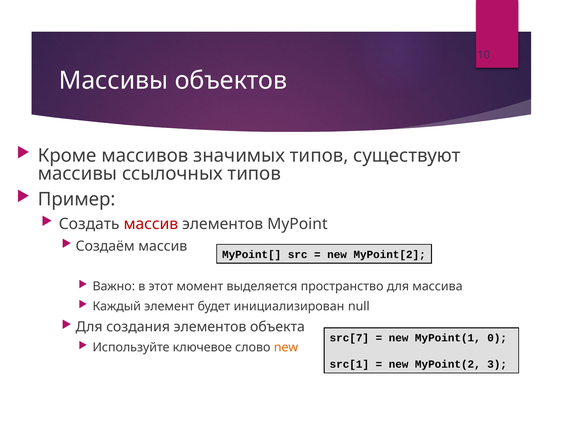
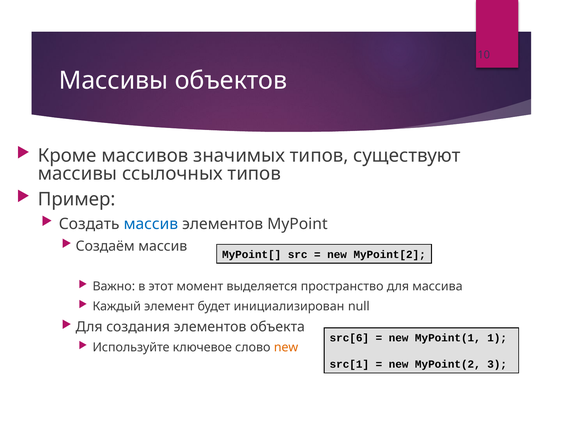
массив colour: red -> blue (151, 224)
src[7: src[7 -> src[6 (349, 338)
0: 0 -> 1 (497, 338)
